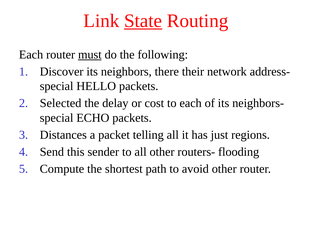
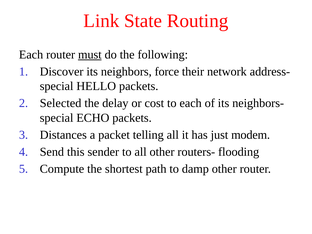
State underline: present -> none (143, 21)
there: there -> force (167, 72)
regions: regions -> modem (251, 135)
avoid: avoid -> damp (195, 169)
